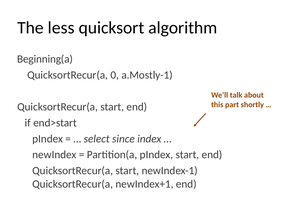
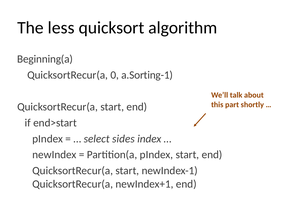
a.Mostly-1: a.Mostly-1 -> a.Sorting-1 (147, 75)
since: since -> sides (123, 139)
